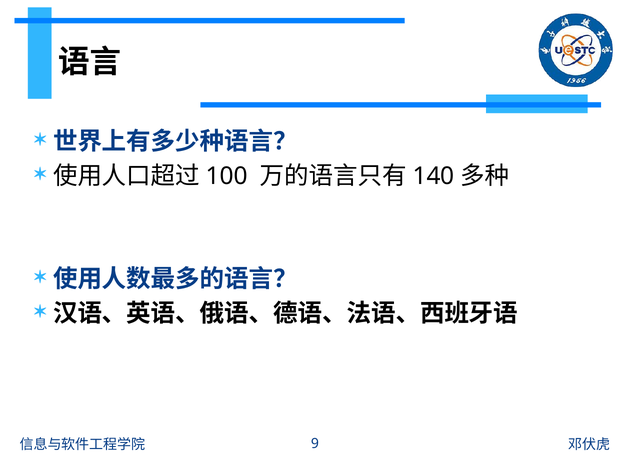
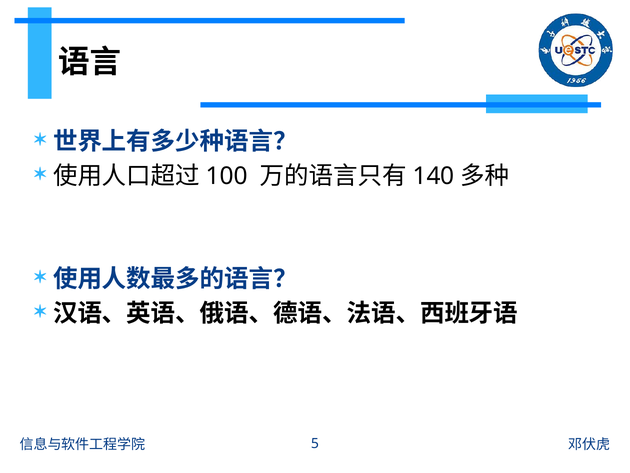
9: 9 -> 5 (315, 443)
